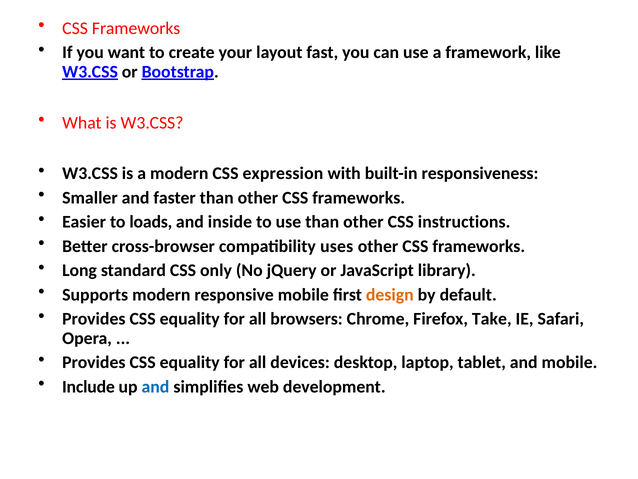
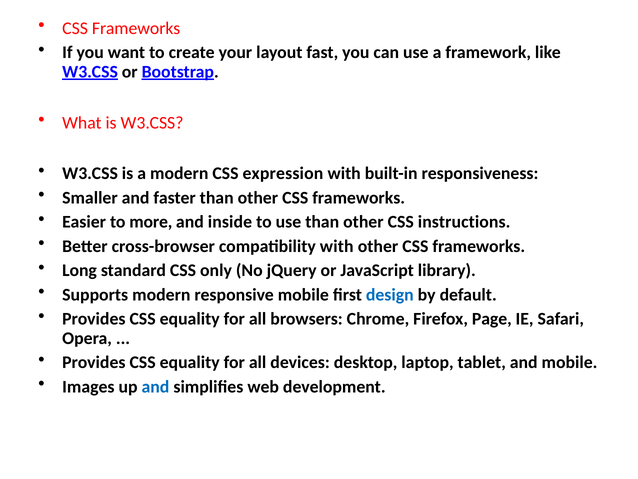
loads: loads -> more (151, 222)
compatibility uses: uses -> with (337, 246)
design colour: orange -> blue (390, 294)
Take: Take -> Page (492, 319)
Include: Include -> Images (88, 386)
